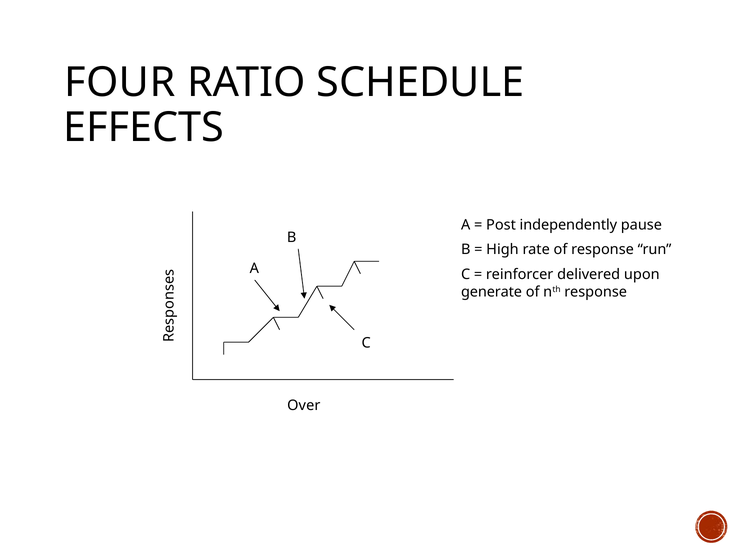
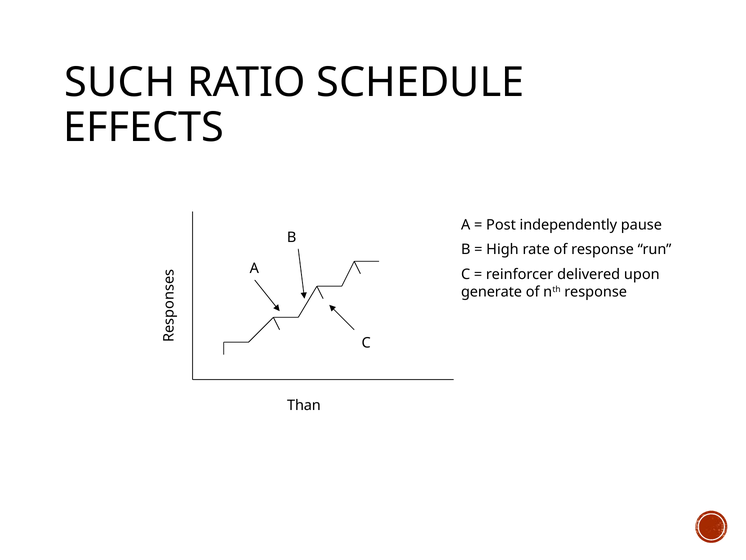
FOUR: FOUR -> SUCH (120, 83)
Over: Over -> Than (304, 405)
